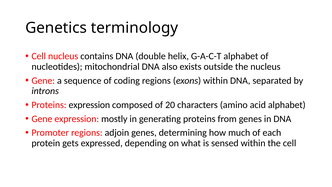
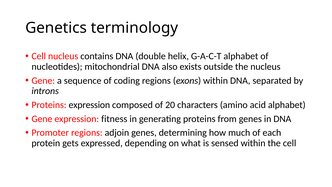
mostly: mostly -> fitness (114, 119)
